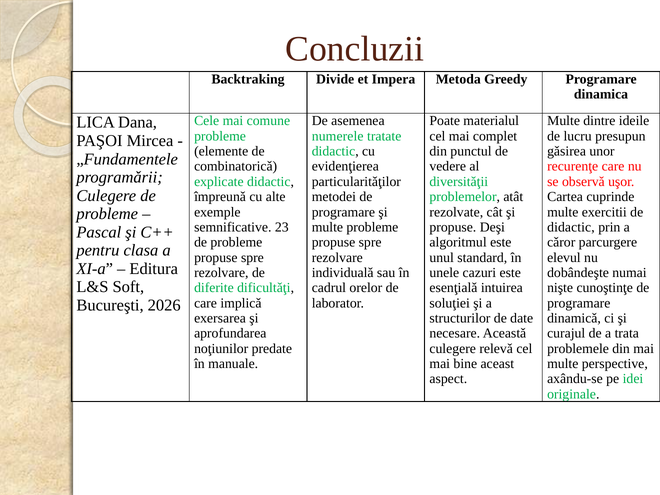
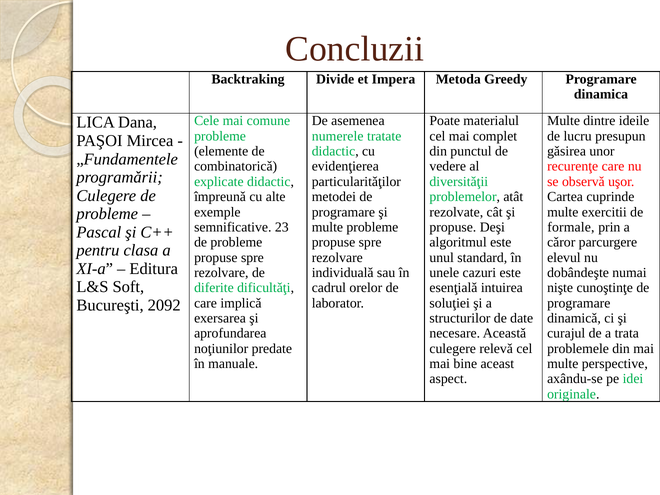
didactic: didactic -> formale (571, 227)
2026: 2026 -> 2092 (164, 305)
